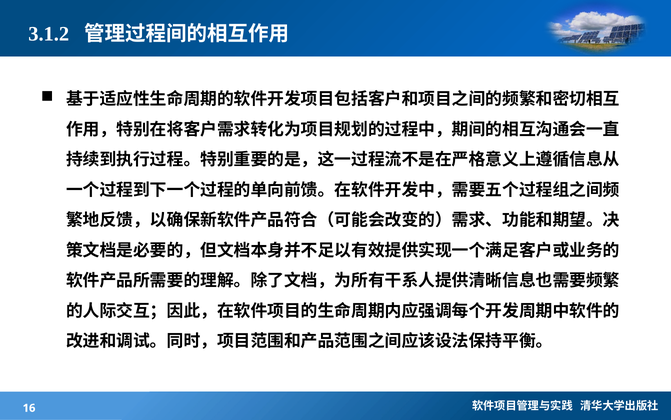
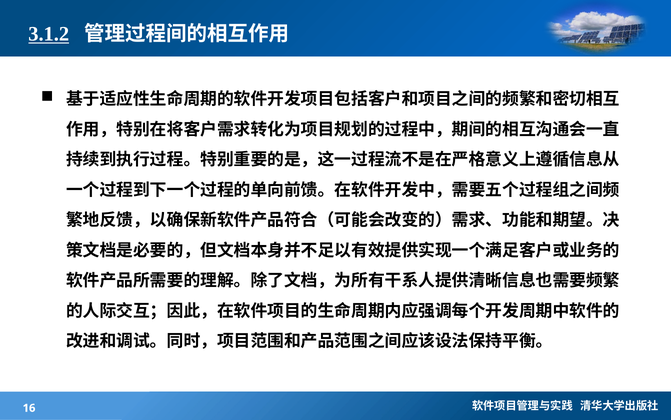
3.1.2 underline: none -> present (49, 34)
